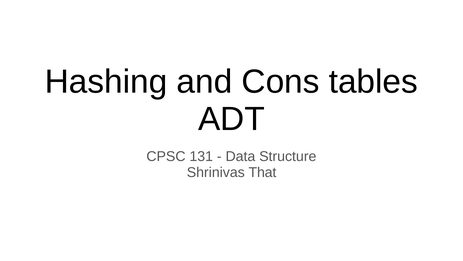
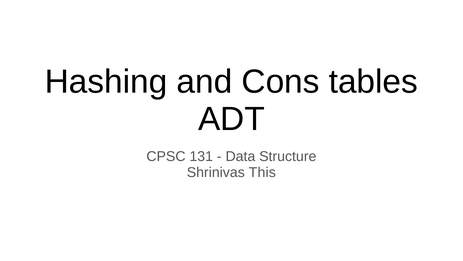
That: That -> This (262, 172)
